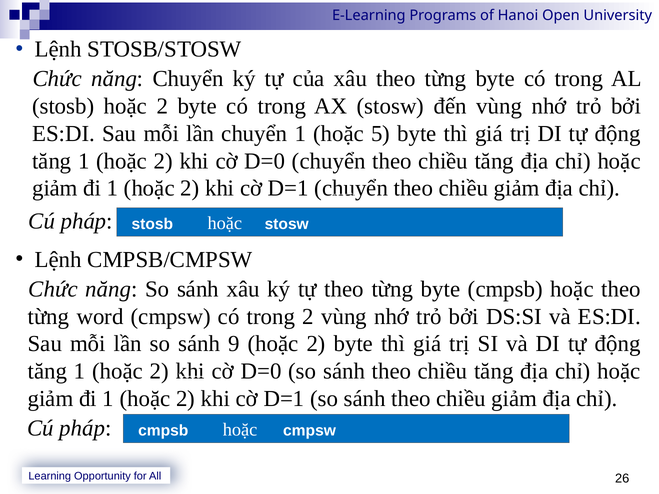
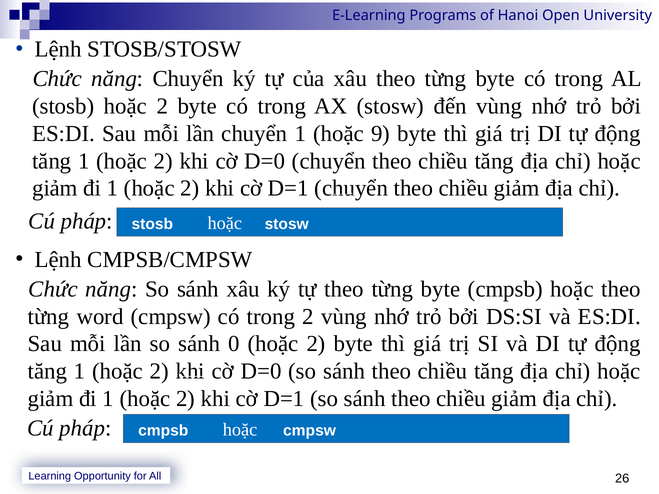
5: 5 -> 9 (381, 134)
9: 9 -> 0 (234, 344)
